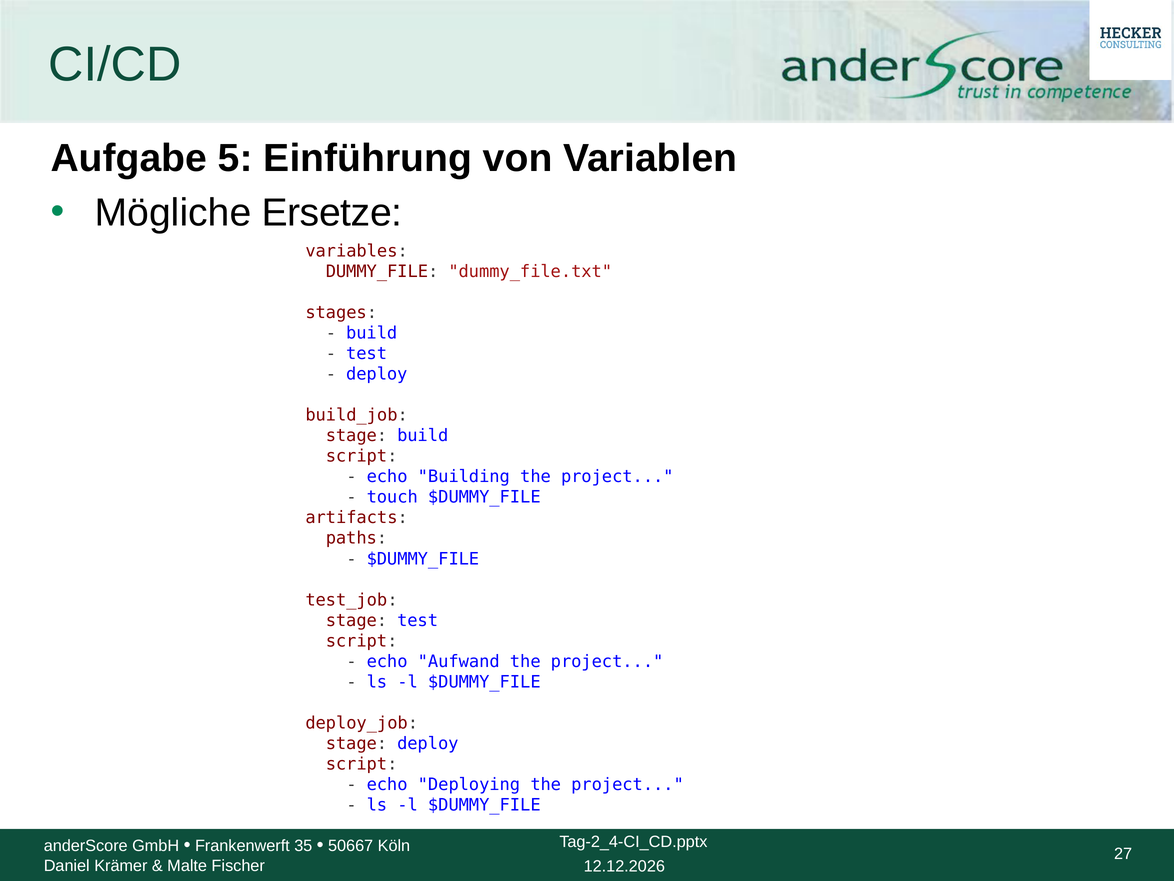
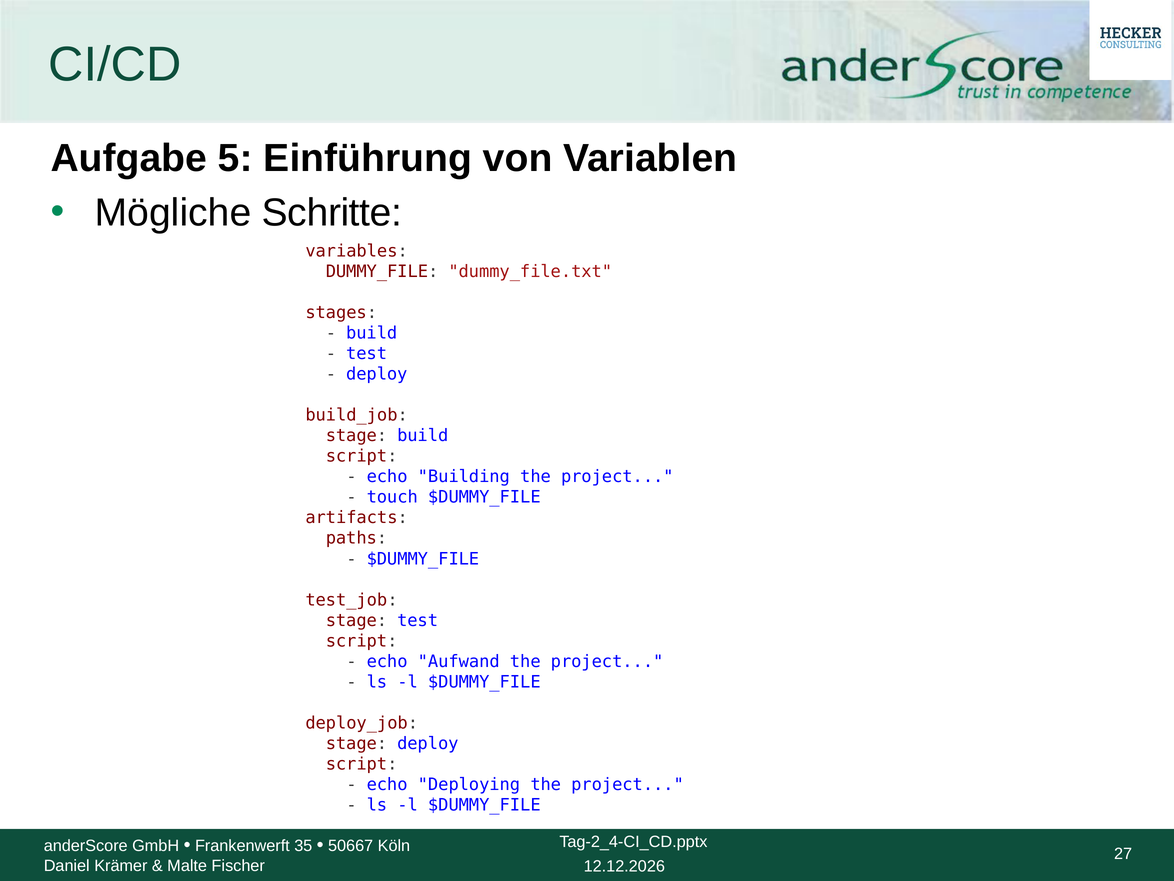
Ersetze: Ersetze -> Schritte (332, 213)
